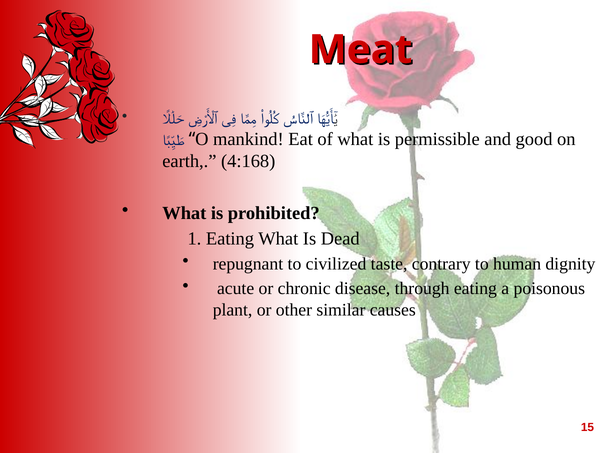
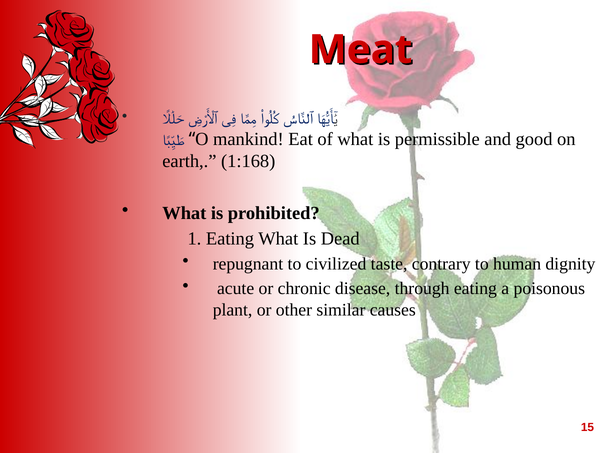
4:168: 4:168 -> 1:168 (248, 162)
